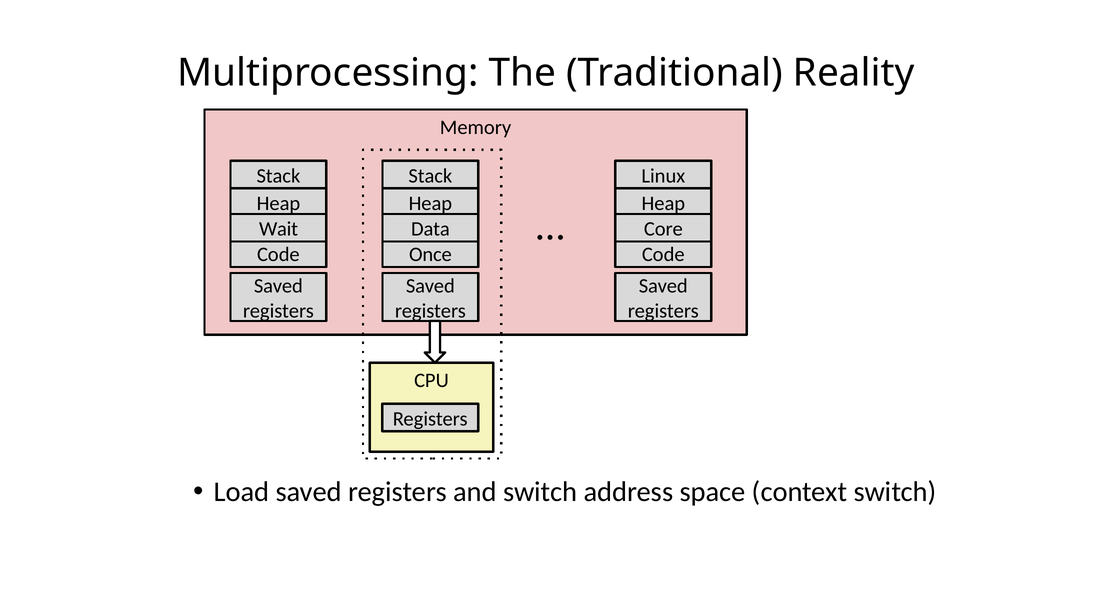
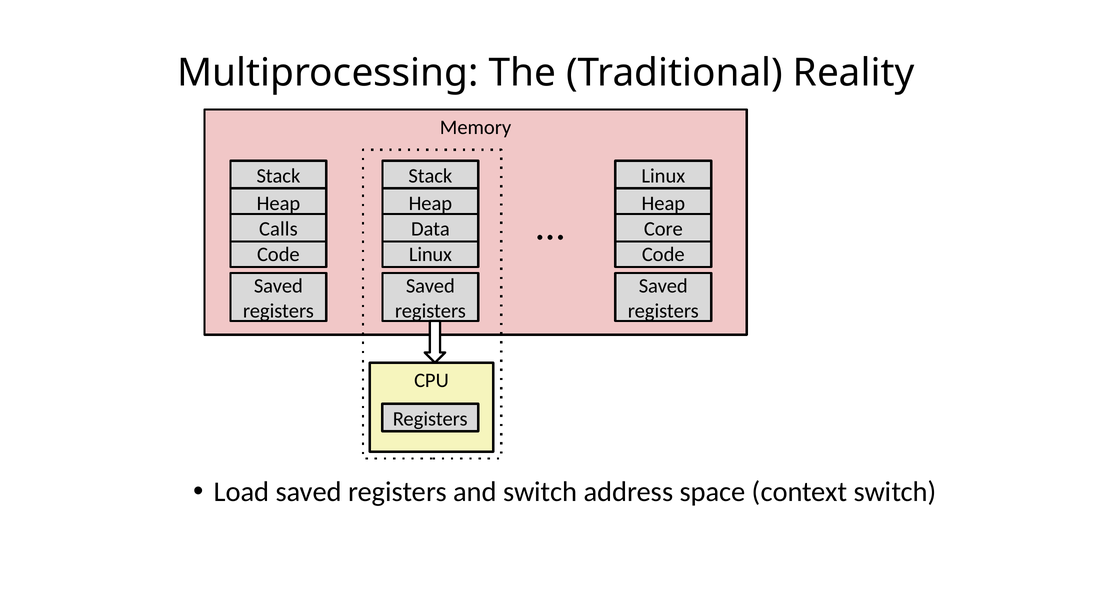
Wait: Wait -> Calls (278, 229)
Once: Once -> Linux (430, 255)
